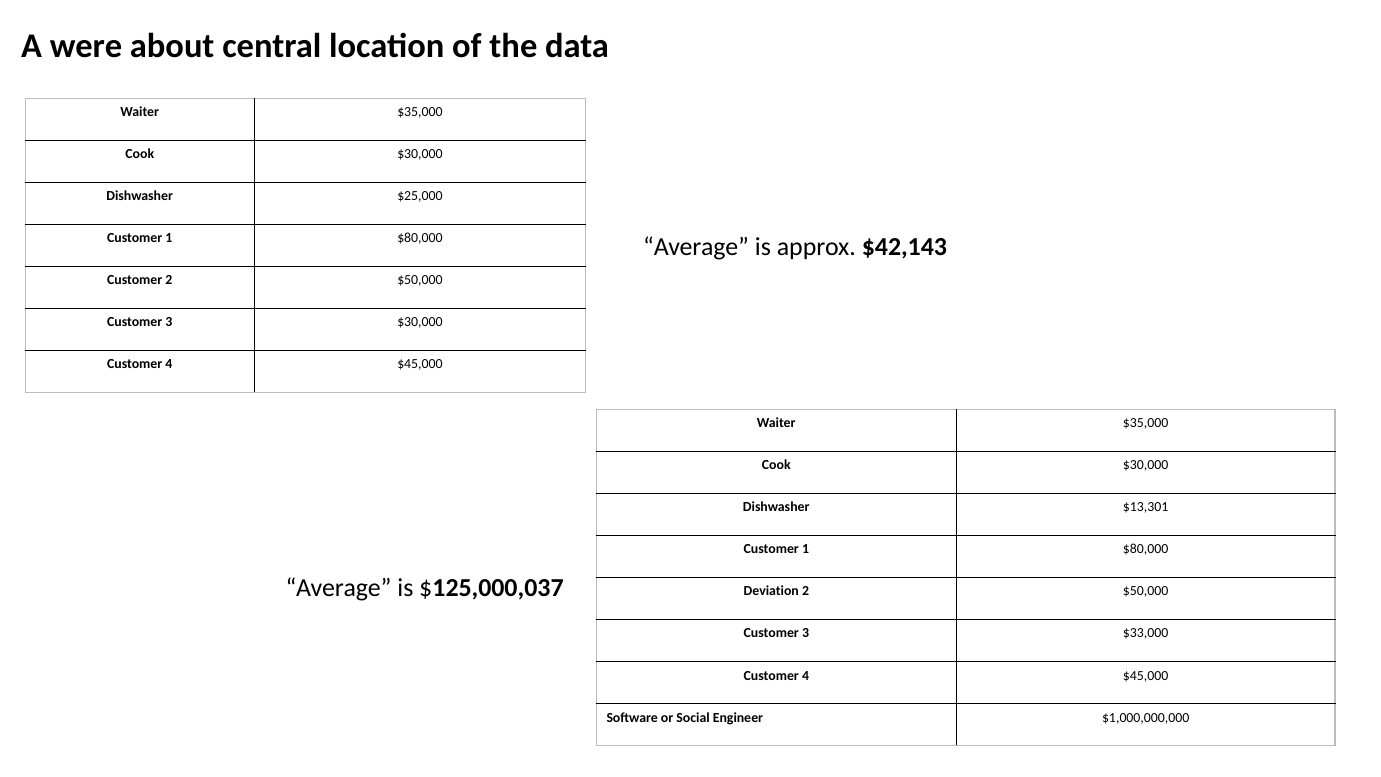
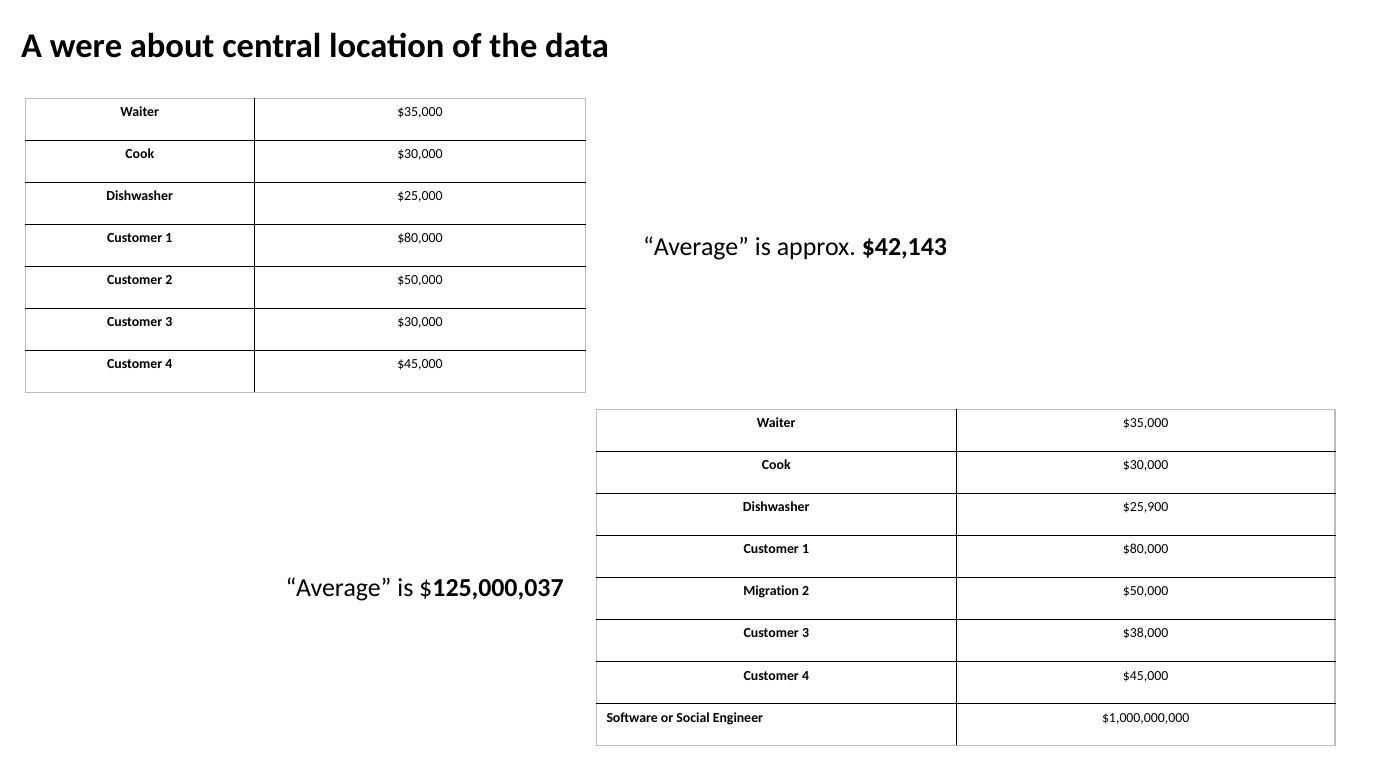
$13,301: $13,301 -> $25,900 (1146, 507)
Deviation: Deviation -> Migration (771, 591)
$33,000: $33,000 -> $38,000 (1146, 633)
